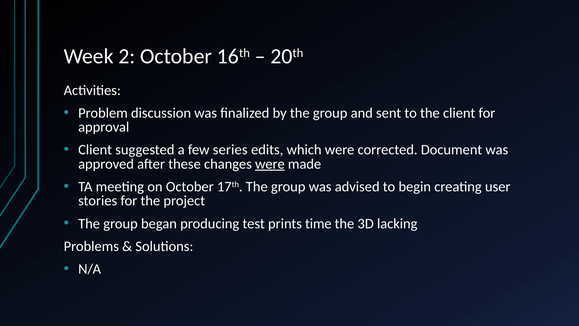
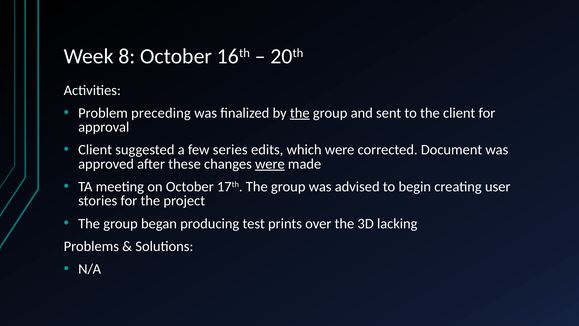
2: 2 -> 8 (127, 56)
discussion: discussion -> preceding (161, 113)
the underline: none -> present (300, 113)
time: time -> over (318, 223)
